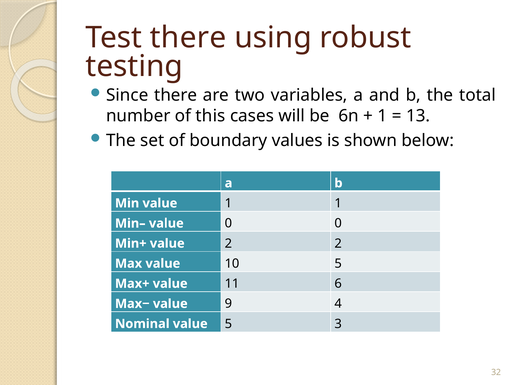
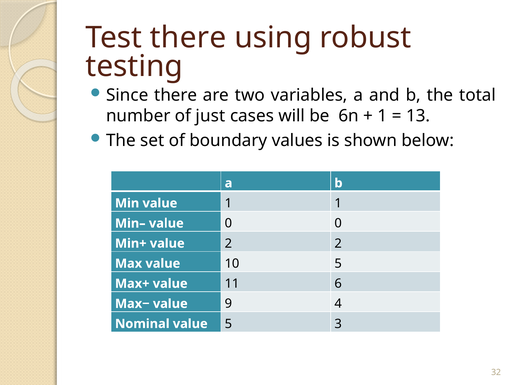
this: this -> just (211, 116)
